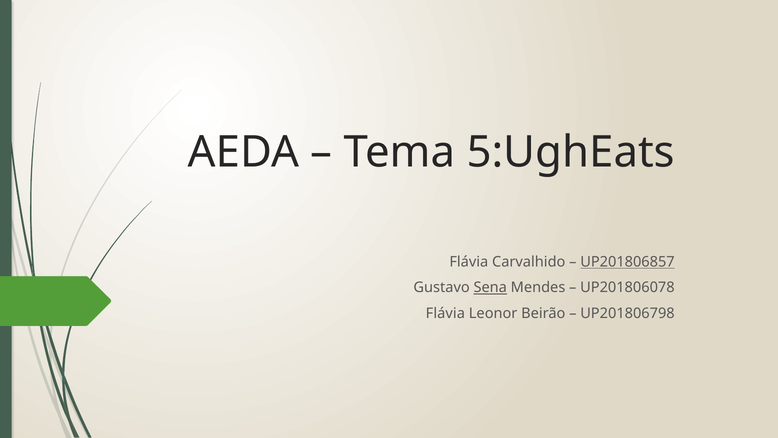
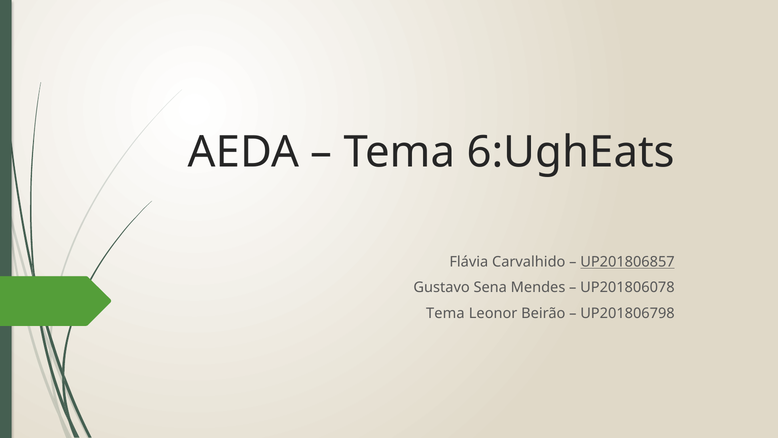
5:UghEats: 5:UghEats -> 6:UghEats (571, 152)
Sena underline: present -> none (490, 287)
Flávia: Flávia -> Tema (445, 313)
